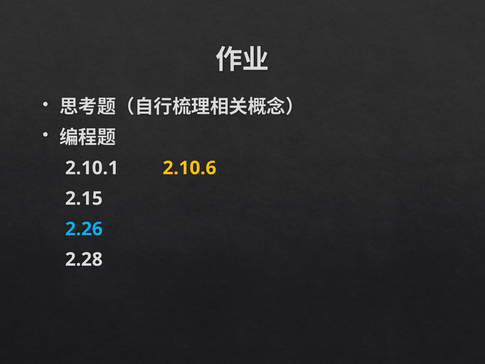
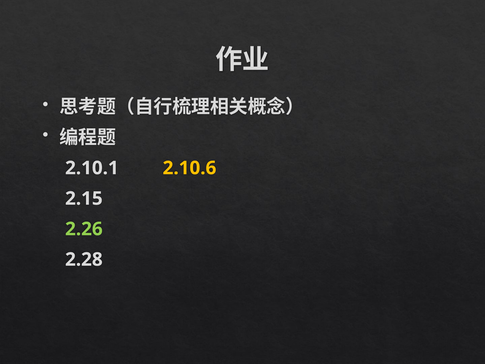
2.26 colour: light blue -> light green (84, 229)
